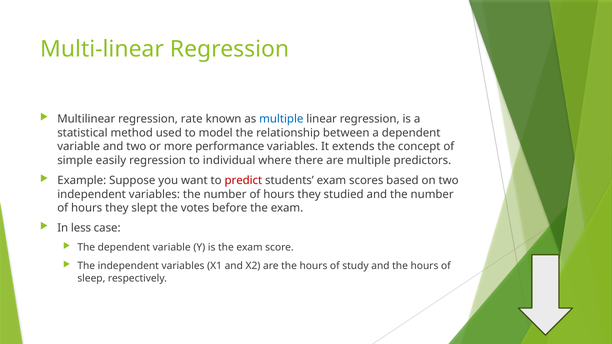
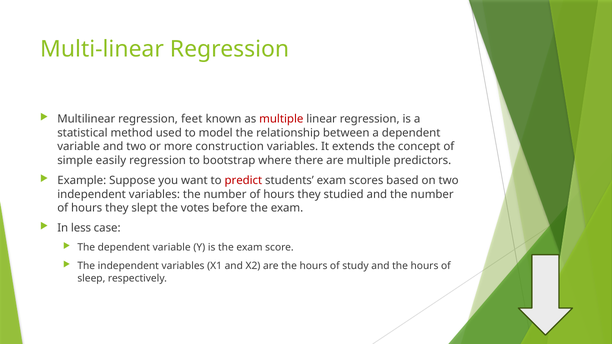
rate: rate -> feet (192, 119)
multiple colour: blue -> red (281, 119)
performance: performance -> construction (230, 147)
individual: individual -> bootstrap (229, 160)
